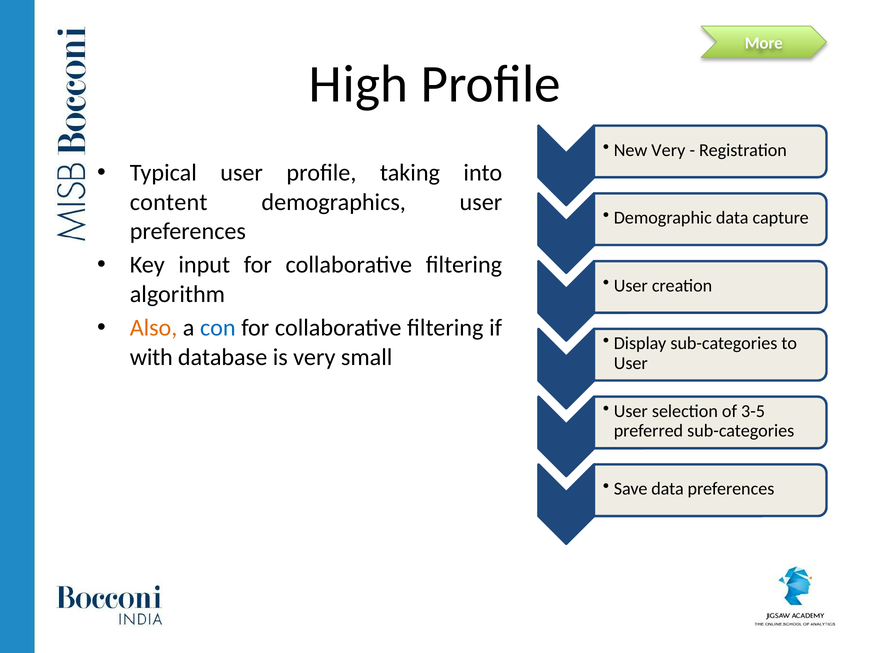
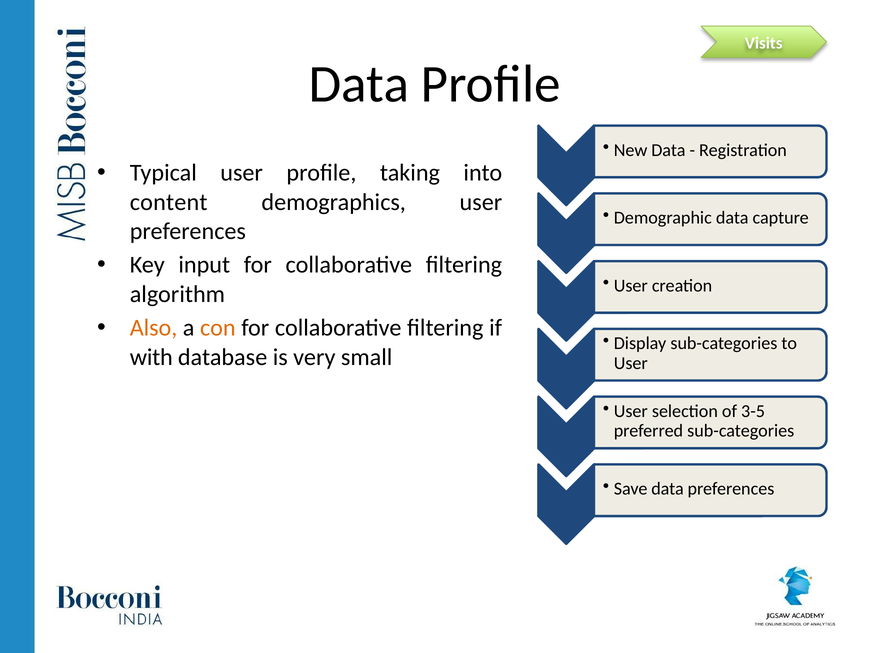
More: More -> Visits (764, 43)
High: High -> Data (359, 84)
Very: Very -> Data (668, 150)
con colour: blue -> orange (218, 328)
